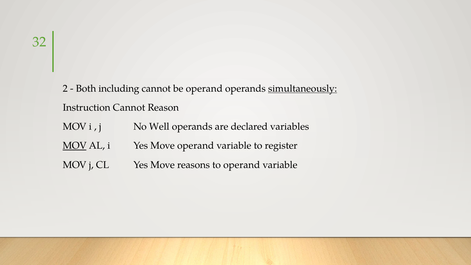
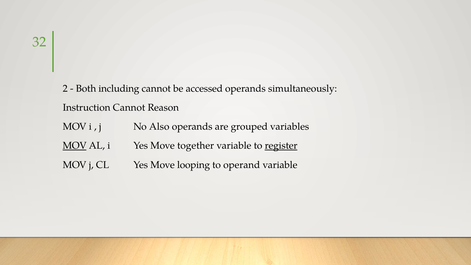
be operand: operand -> accessed (204, 89)
simultaneously underline: present -> none (303, 89)
Well: Well -> Also (159, 127)
declared: declared -> grouped (249, 127)
Move operand: operand -> together (196, 146)
register underline: none -> present (281, 146)
reasons: reasons -> looping (194, 165)
